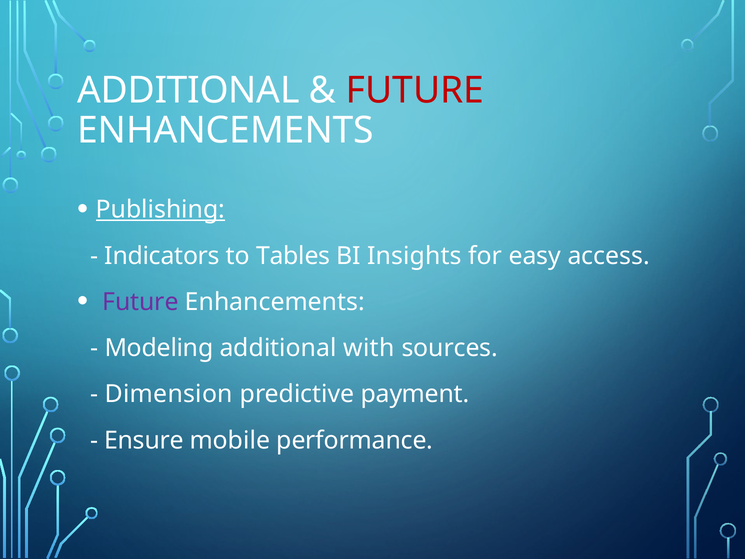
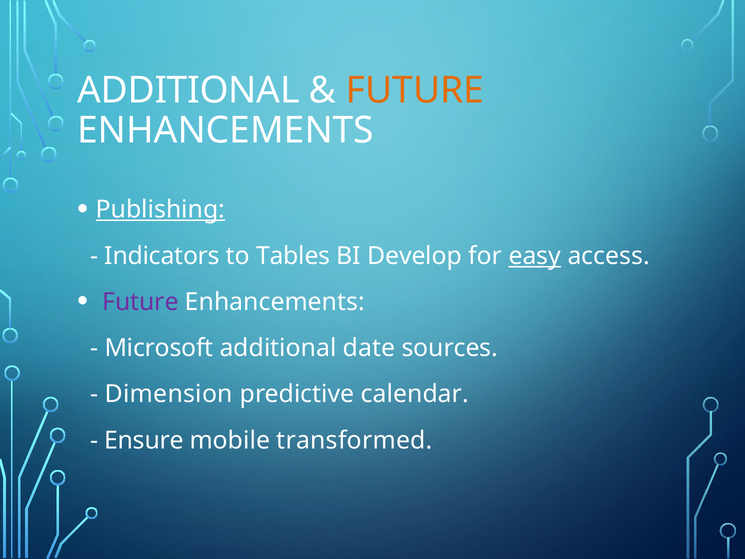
FUTURE colour: red -> orange (415, 90)
Insights: Insights -> Develop (415, 256)
easy underline: none -> present (535, 256)
Modeling: Modeling -> Microsoft (159, 348)
with: with -> date (369, 348)
payment: payment -> calendar (415, 394)
performance: performance -> transformed (355, 440)
